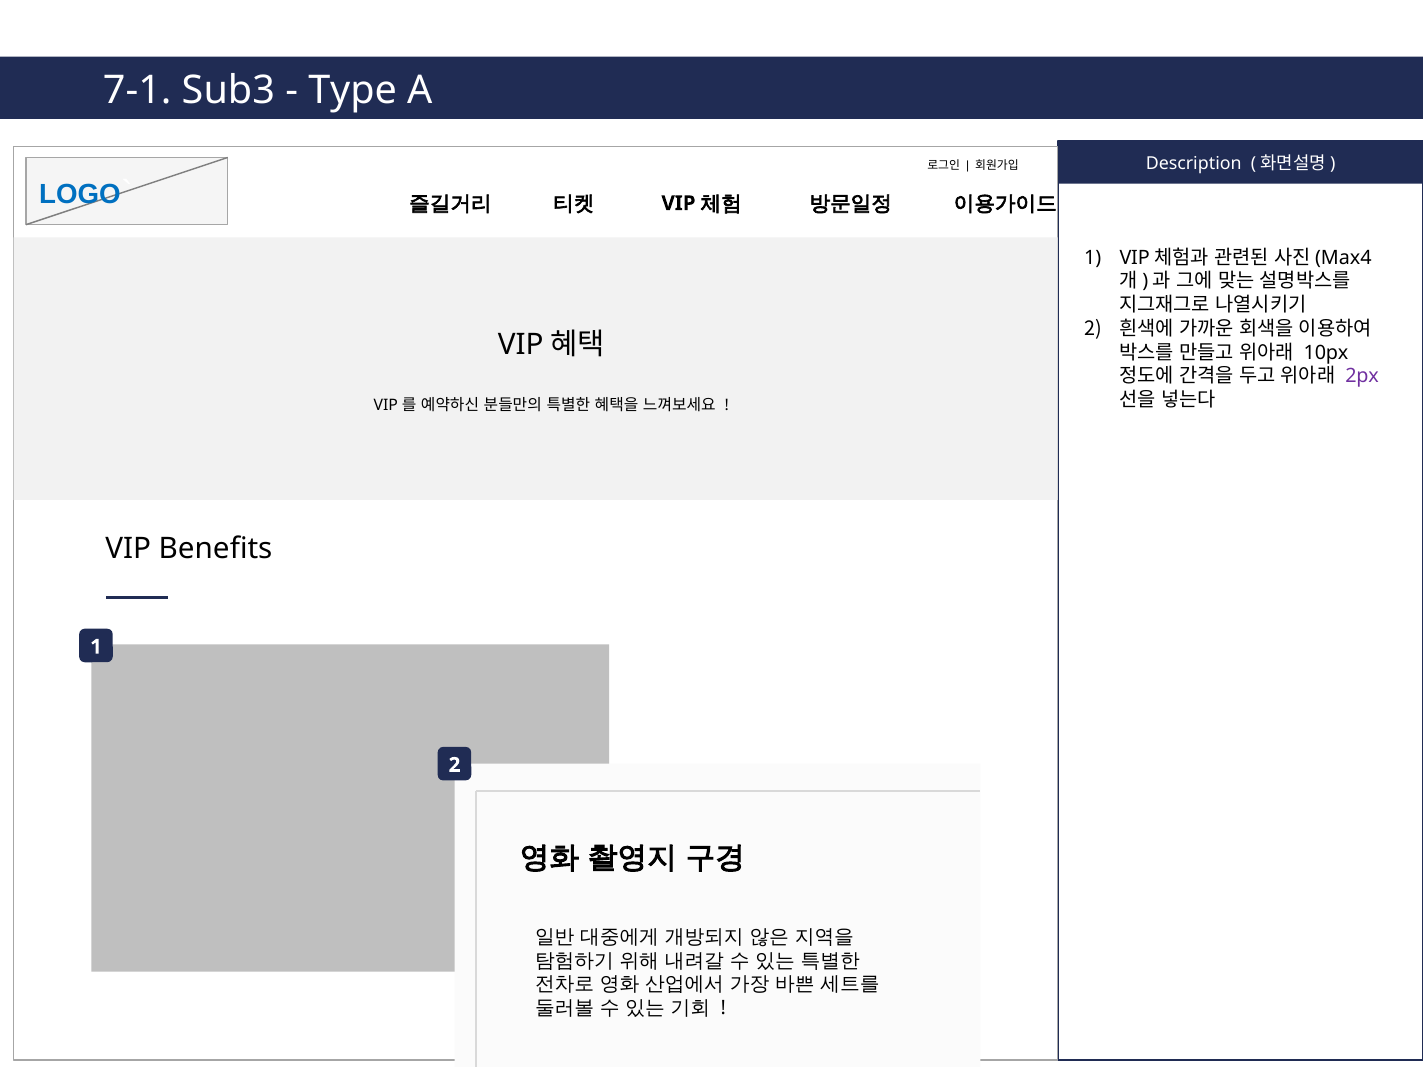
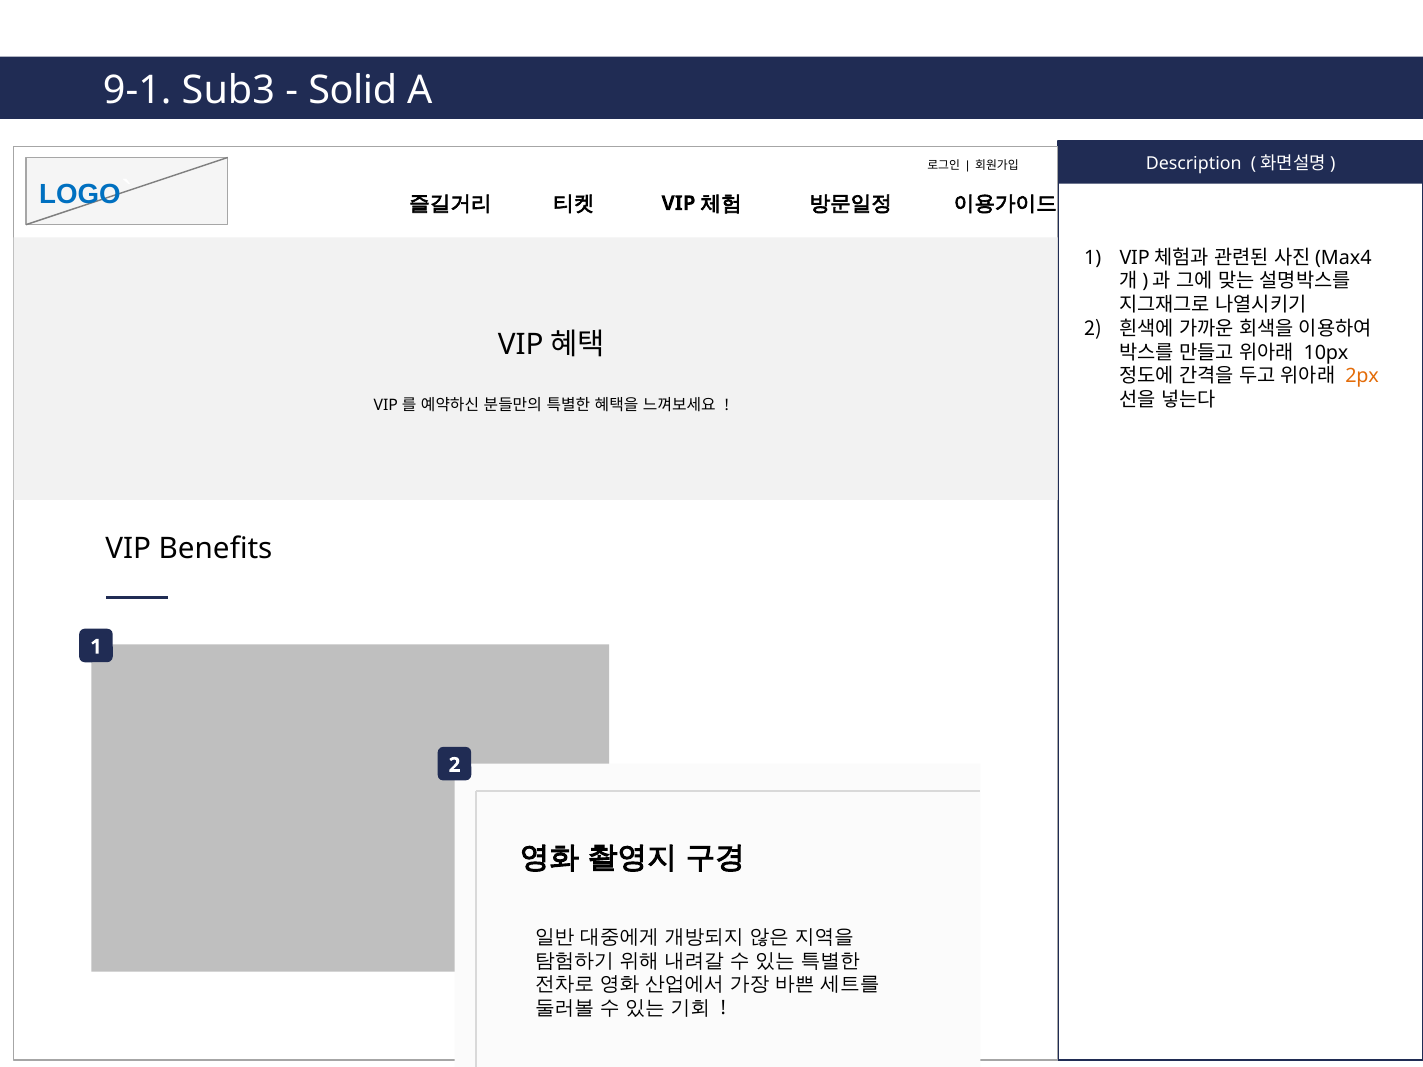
7-1: 7-1 -> 9-1 (137, 90)
Type: Type -> Solid (353, 90)
2px colour: purple -> orange (1362, 376)
